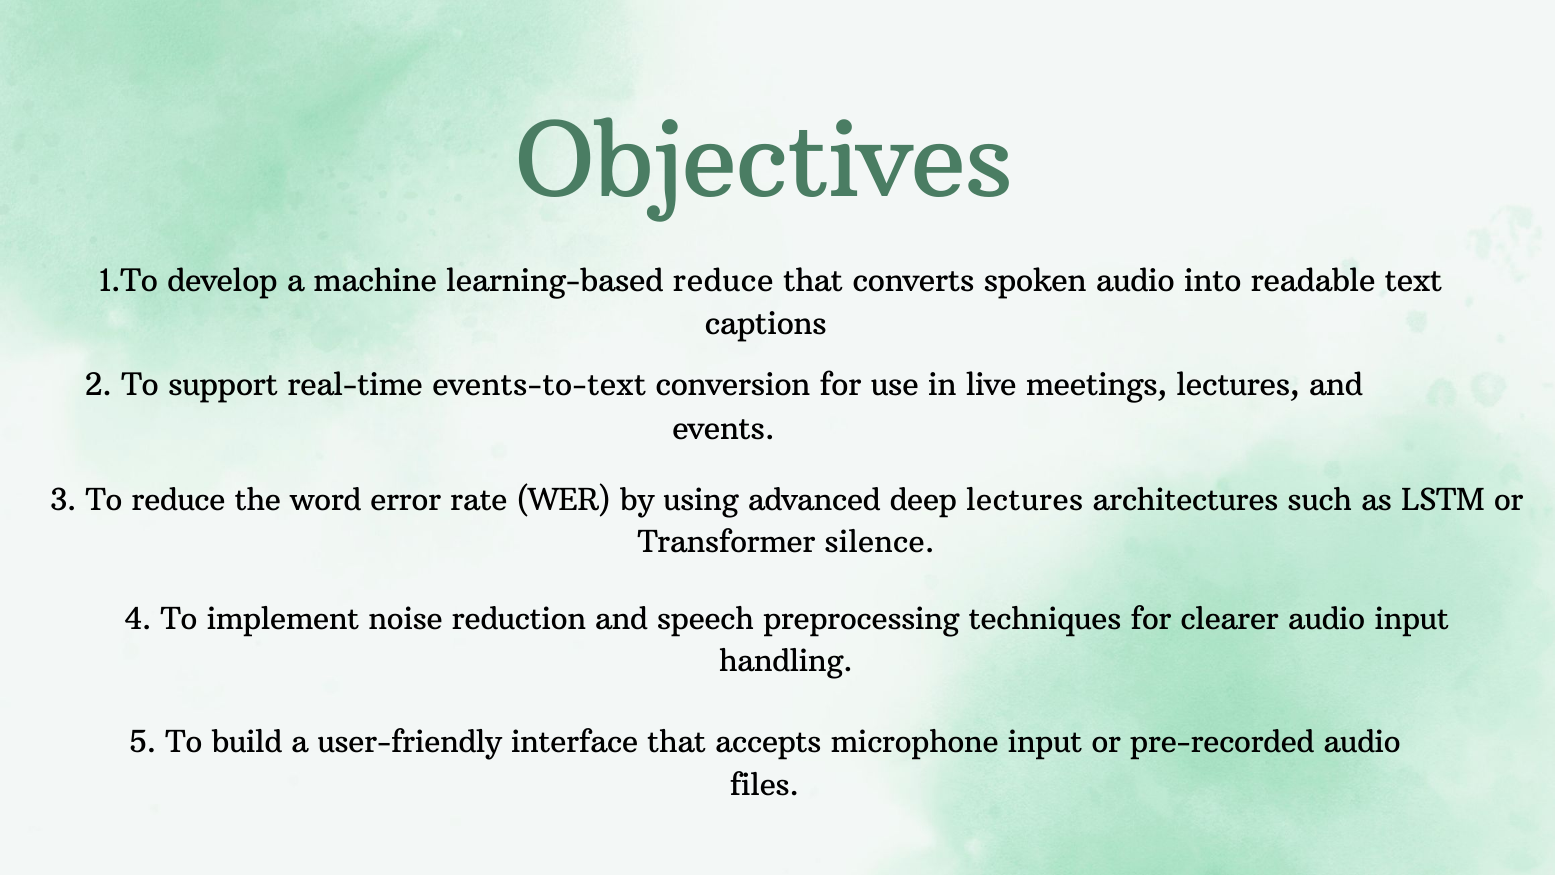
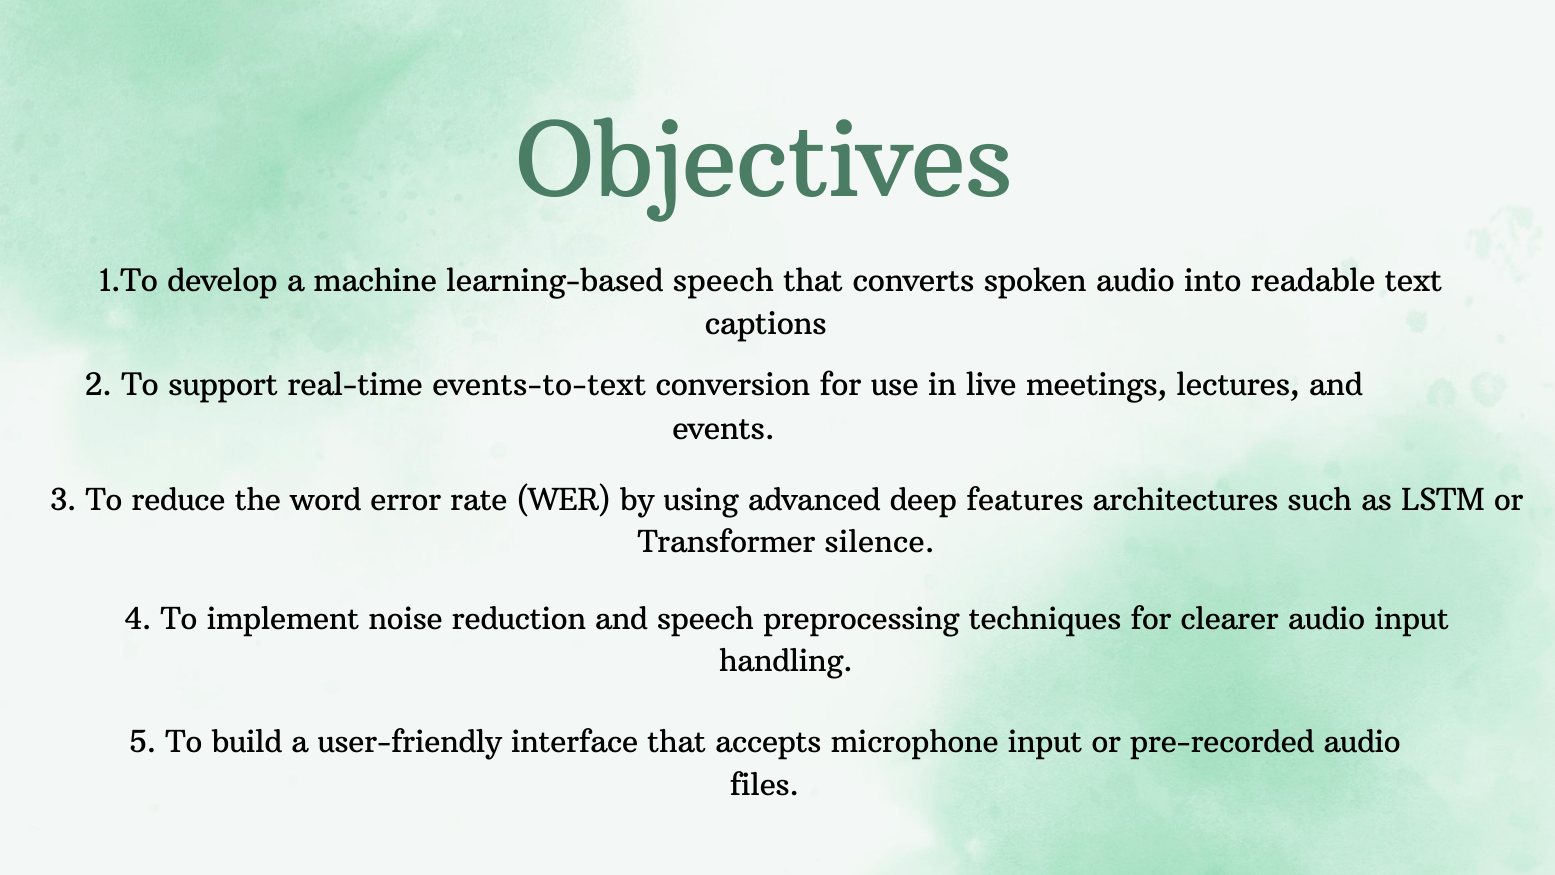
learning-based reduce: reduce -> speech (723, 281)
deep lectures: lectures -> features (1025, 500)
